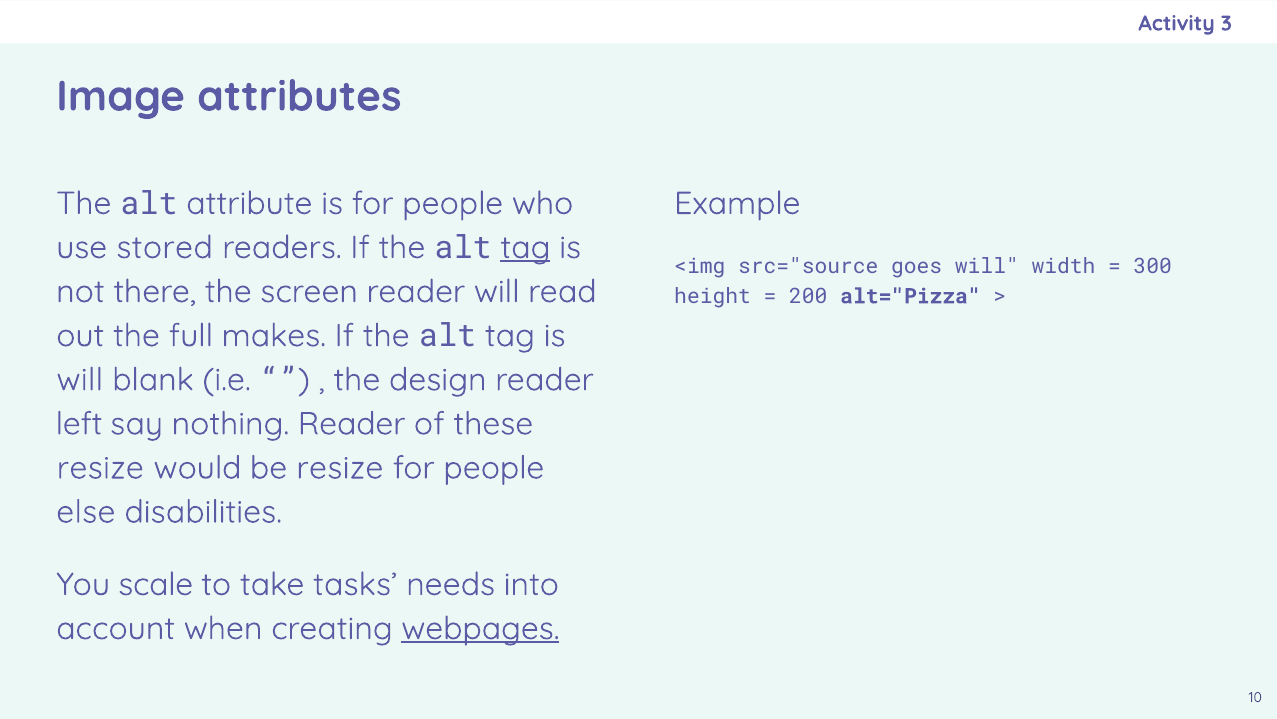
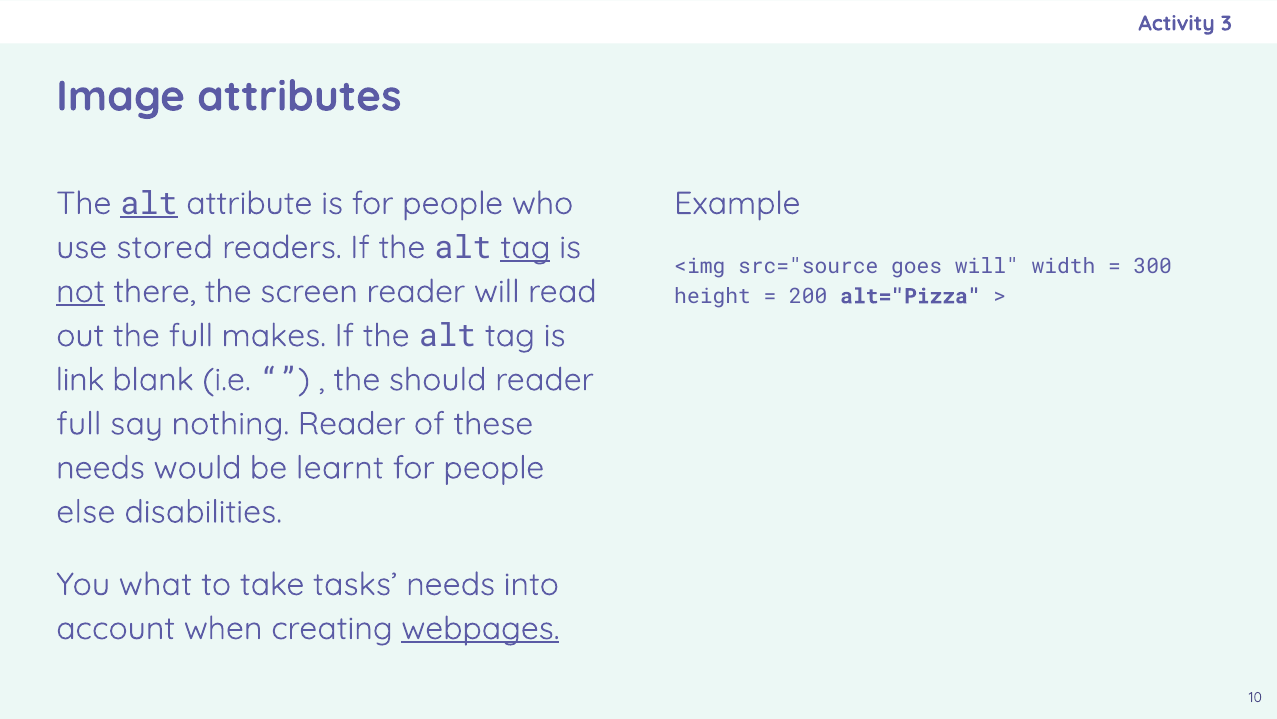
alt underline: none -> present (149, 203)
not underline: none -> present (80, 291)
will: will -> link (80, 379)
design: design -> should (438, 379)
left: left -> full (79, 423)
resize: resize -> needs (101, 468)
be resize: resize -> learnt (340, 468)
scale: scale -> what (155, 584)
